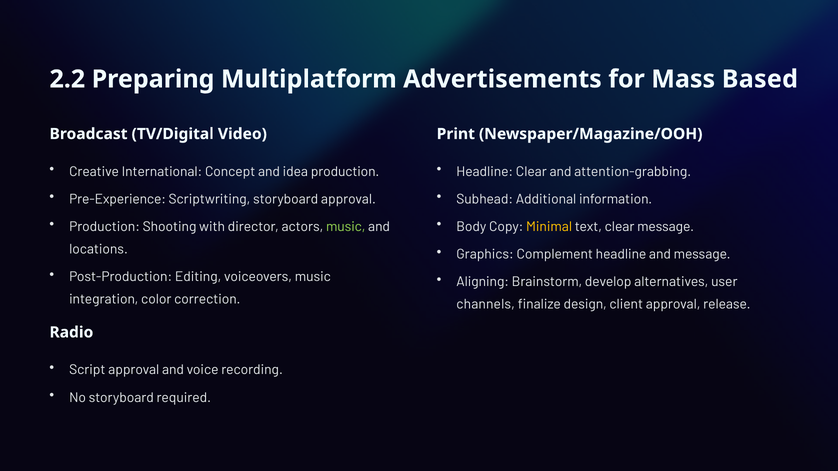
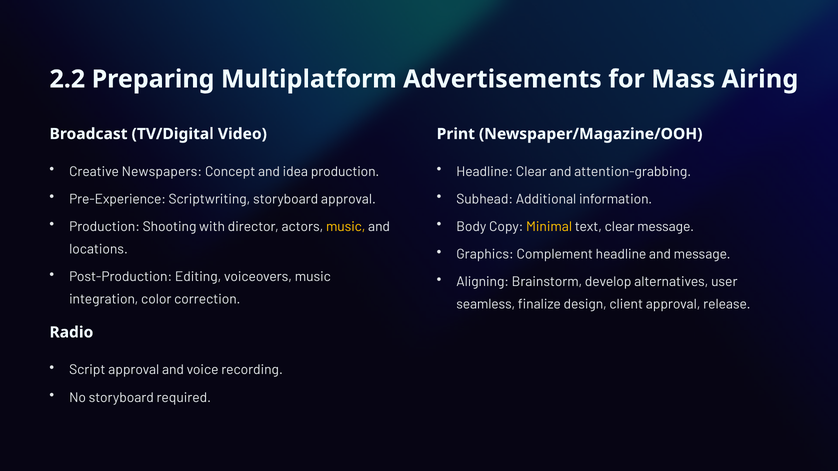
Based: Based -> Airing (760, 79)
International: International -> Newspapers (162, 172)
music colour: light green -> yellow (346, 227)
channels: channels -> seamless (486, 305)
